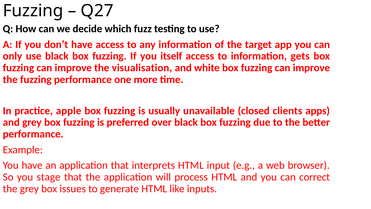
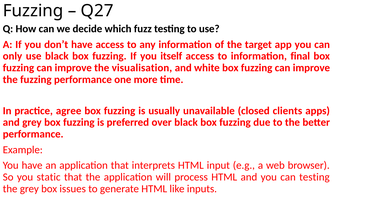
gets: gets -> final (300, 56)
apple: apple -> agree (69, 111)
stage: stage -> static (49, 177)
can correct: correct -> testing (314, 177)
